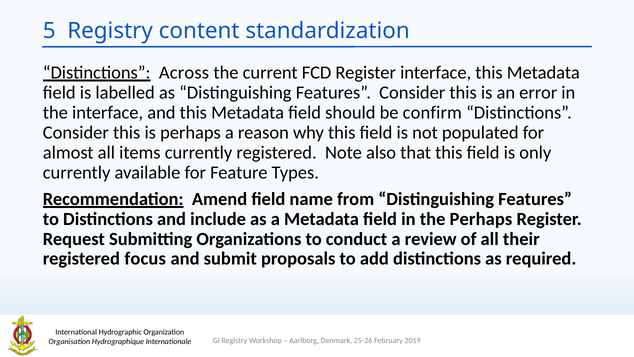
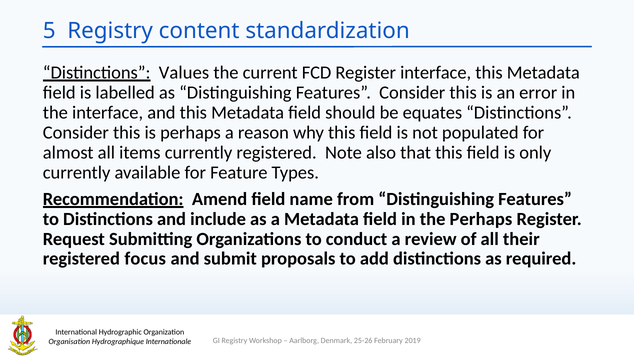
Across: Across -> Values (184, 73)
confirm: confirm -> equates (432, 112)
